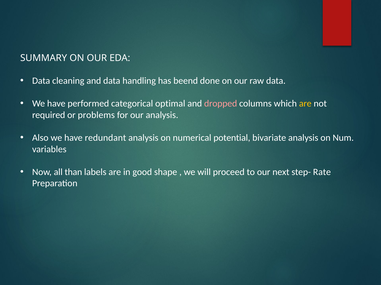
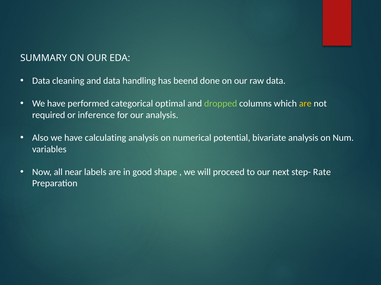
dropped colour: pink -> light green (221, 104)
problems: problems -> inference (96, 115)
redundant: redundant -> calculating (105, 138)
than: than -> near (73, 172)
